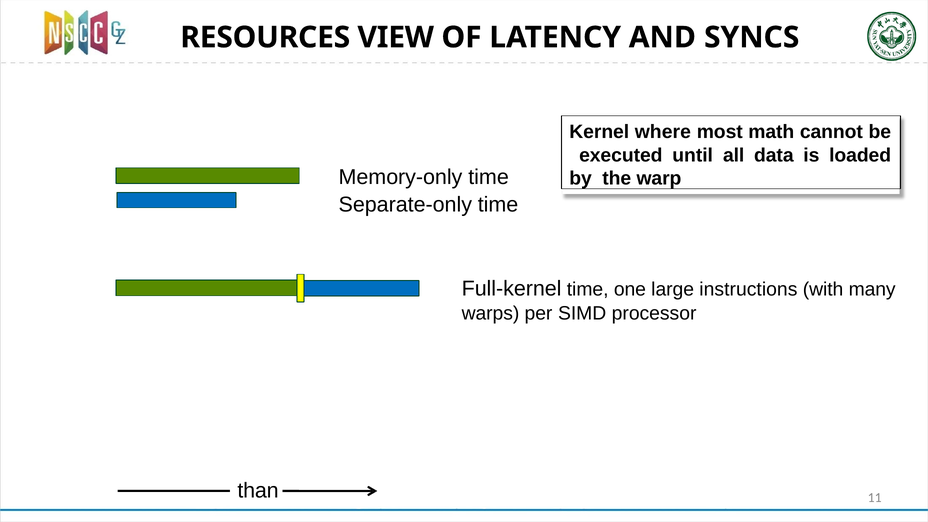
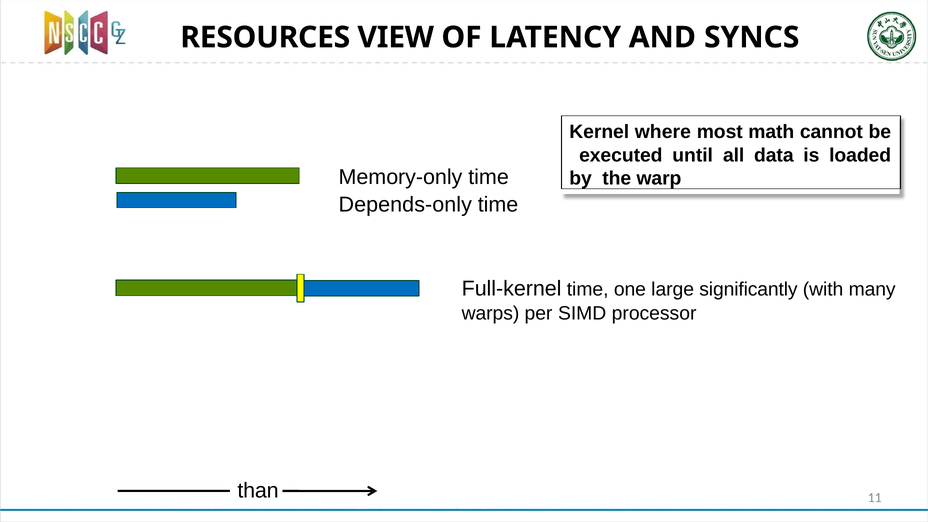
Separate-only: Separate-only -> Depends-only (405, 205)
instructions: instructions -> significantly (748, 289)
